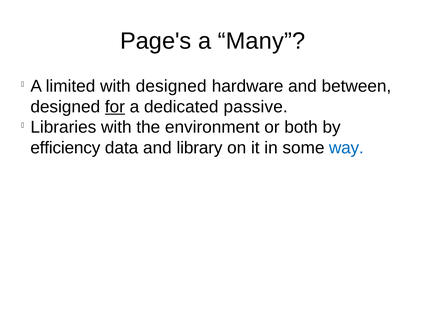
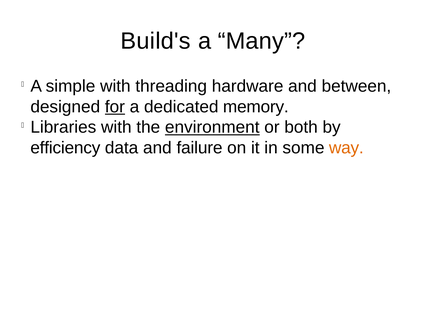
Page's: Page's -> Build's (156, 41)
limited: limited -> simple (70, 86)
with designed: designed -> threading (171, 86)
passive: passive -> memory (256, 107)
environment underline: none -> present (212, 127)
library: library -> failure (199, 148)
way colour: blue -> orange (346, 148)
